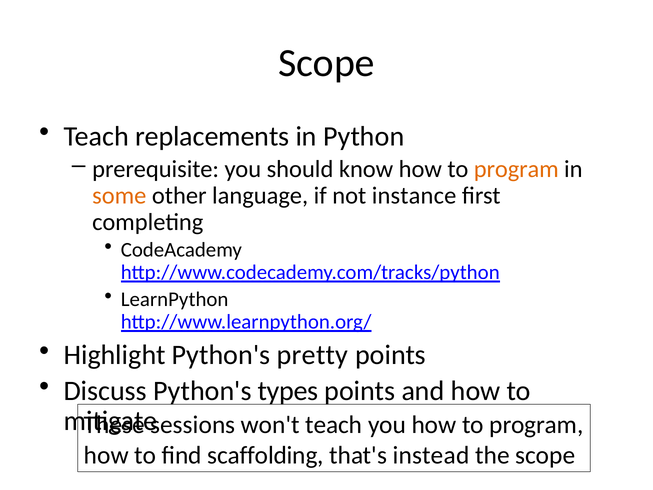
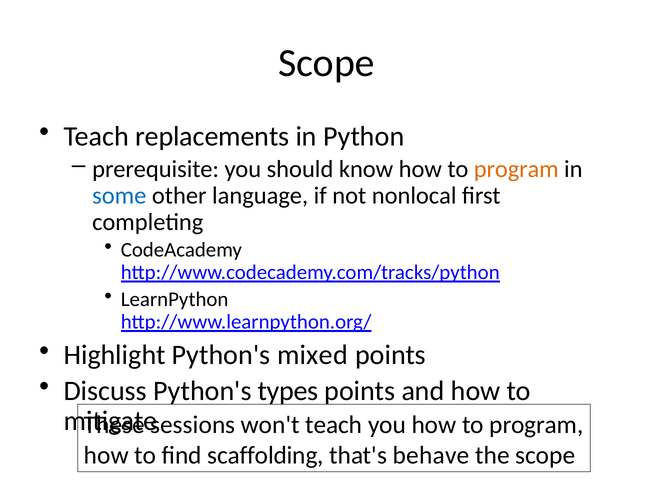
some colour: orange -> blue (119, 195)
instance: instance -> nonlocal (414, 195)
pretty: pretty -> mixed (312, 355)
instead: instead -> behave (431, 455)
